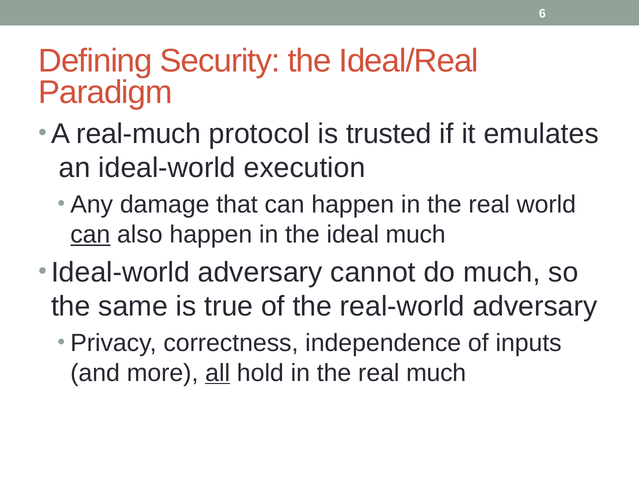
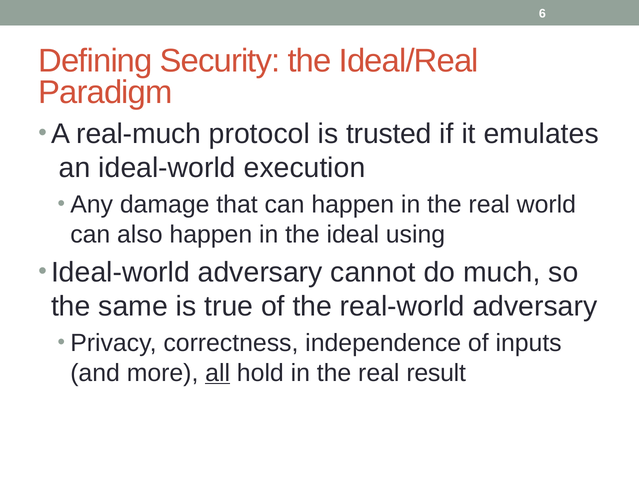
can underline: present -> none (90, 235)
ideal much: much -> using (415, 235)
real much: much -> result (436, 373)
